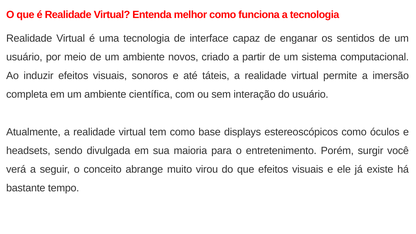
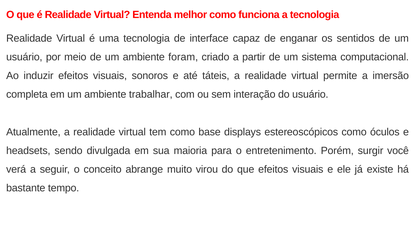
novos: novos -> foram (183, 57)
científica: científica -> trabalhar (151, 95)
